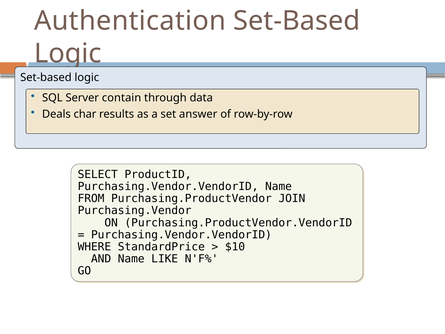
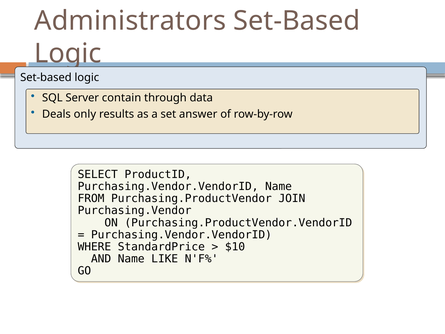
Authentication: Authentication -> Administrators (130, 21)
char: char -> only (85, 114)
